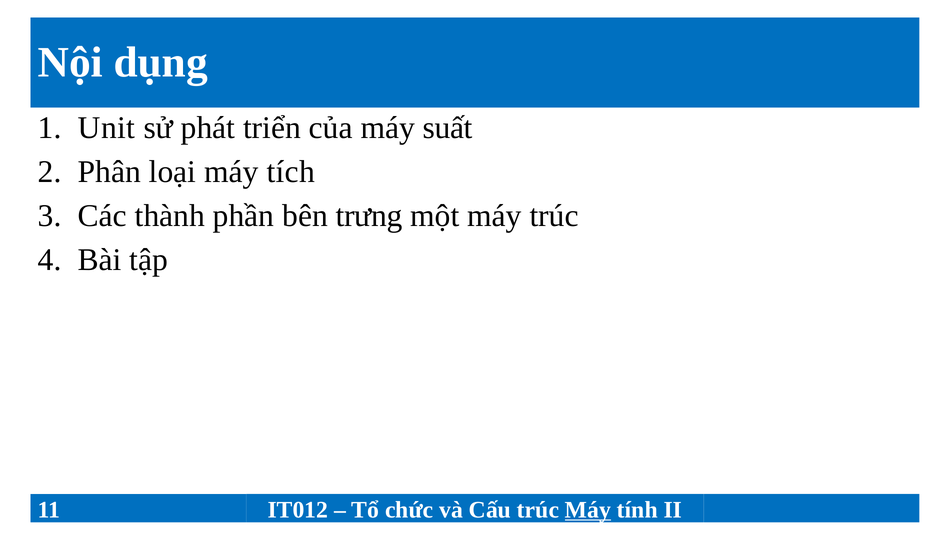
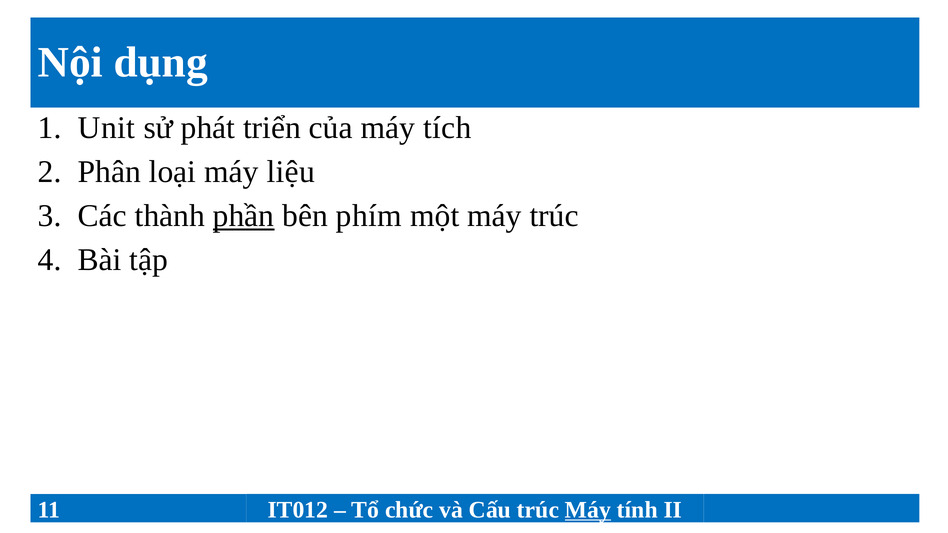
suất: suất -> tích (447, 128)
tích: tích -> liệu (291, 172)
phần underline: none -> present (244, 216)
trưng: trưng -> phím (369, 216)
